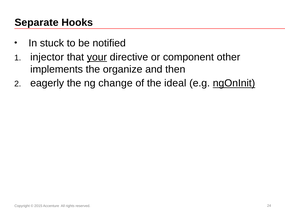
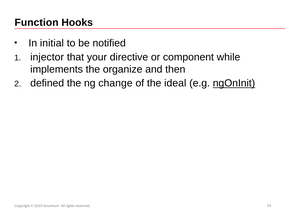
Separate: Separate -> Function (37, 23)
stuck: stuck -> initial (52, 43)
your underline: present -> none (97, 57)
other: other -> while (229, 57)
eagerly: eagerly -> defined (47, 84)
